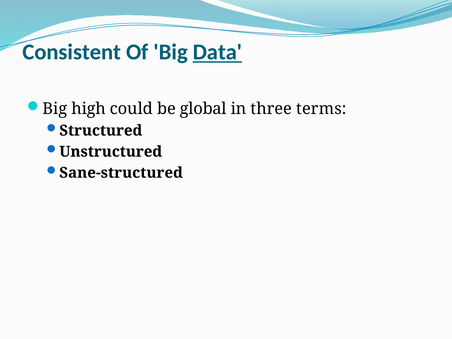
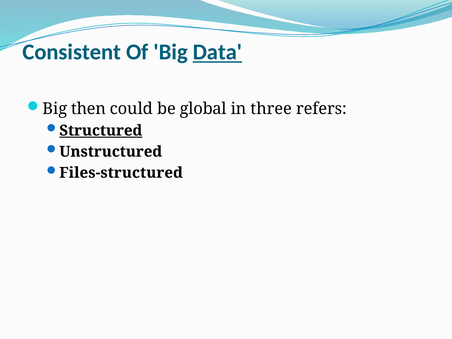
high: high -> then (89, 109)
terms: terms -> refers (321, 109)
Structured underline: none -> present (101, 131)
Sane-structured: Sane-structured -> Files-structured (121, 173)
